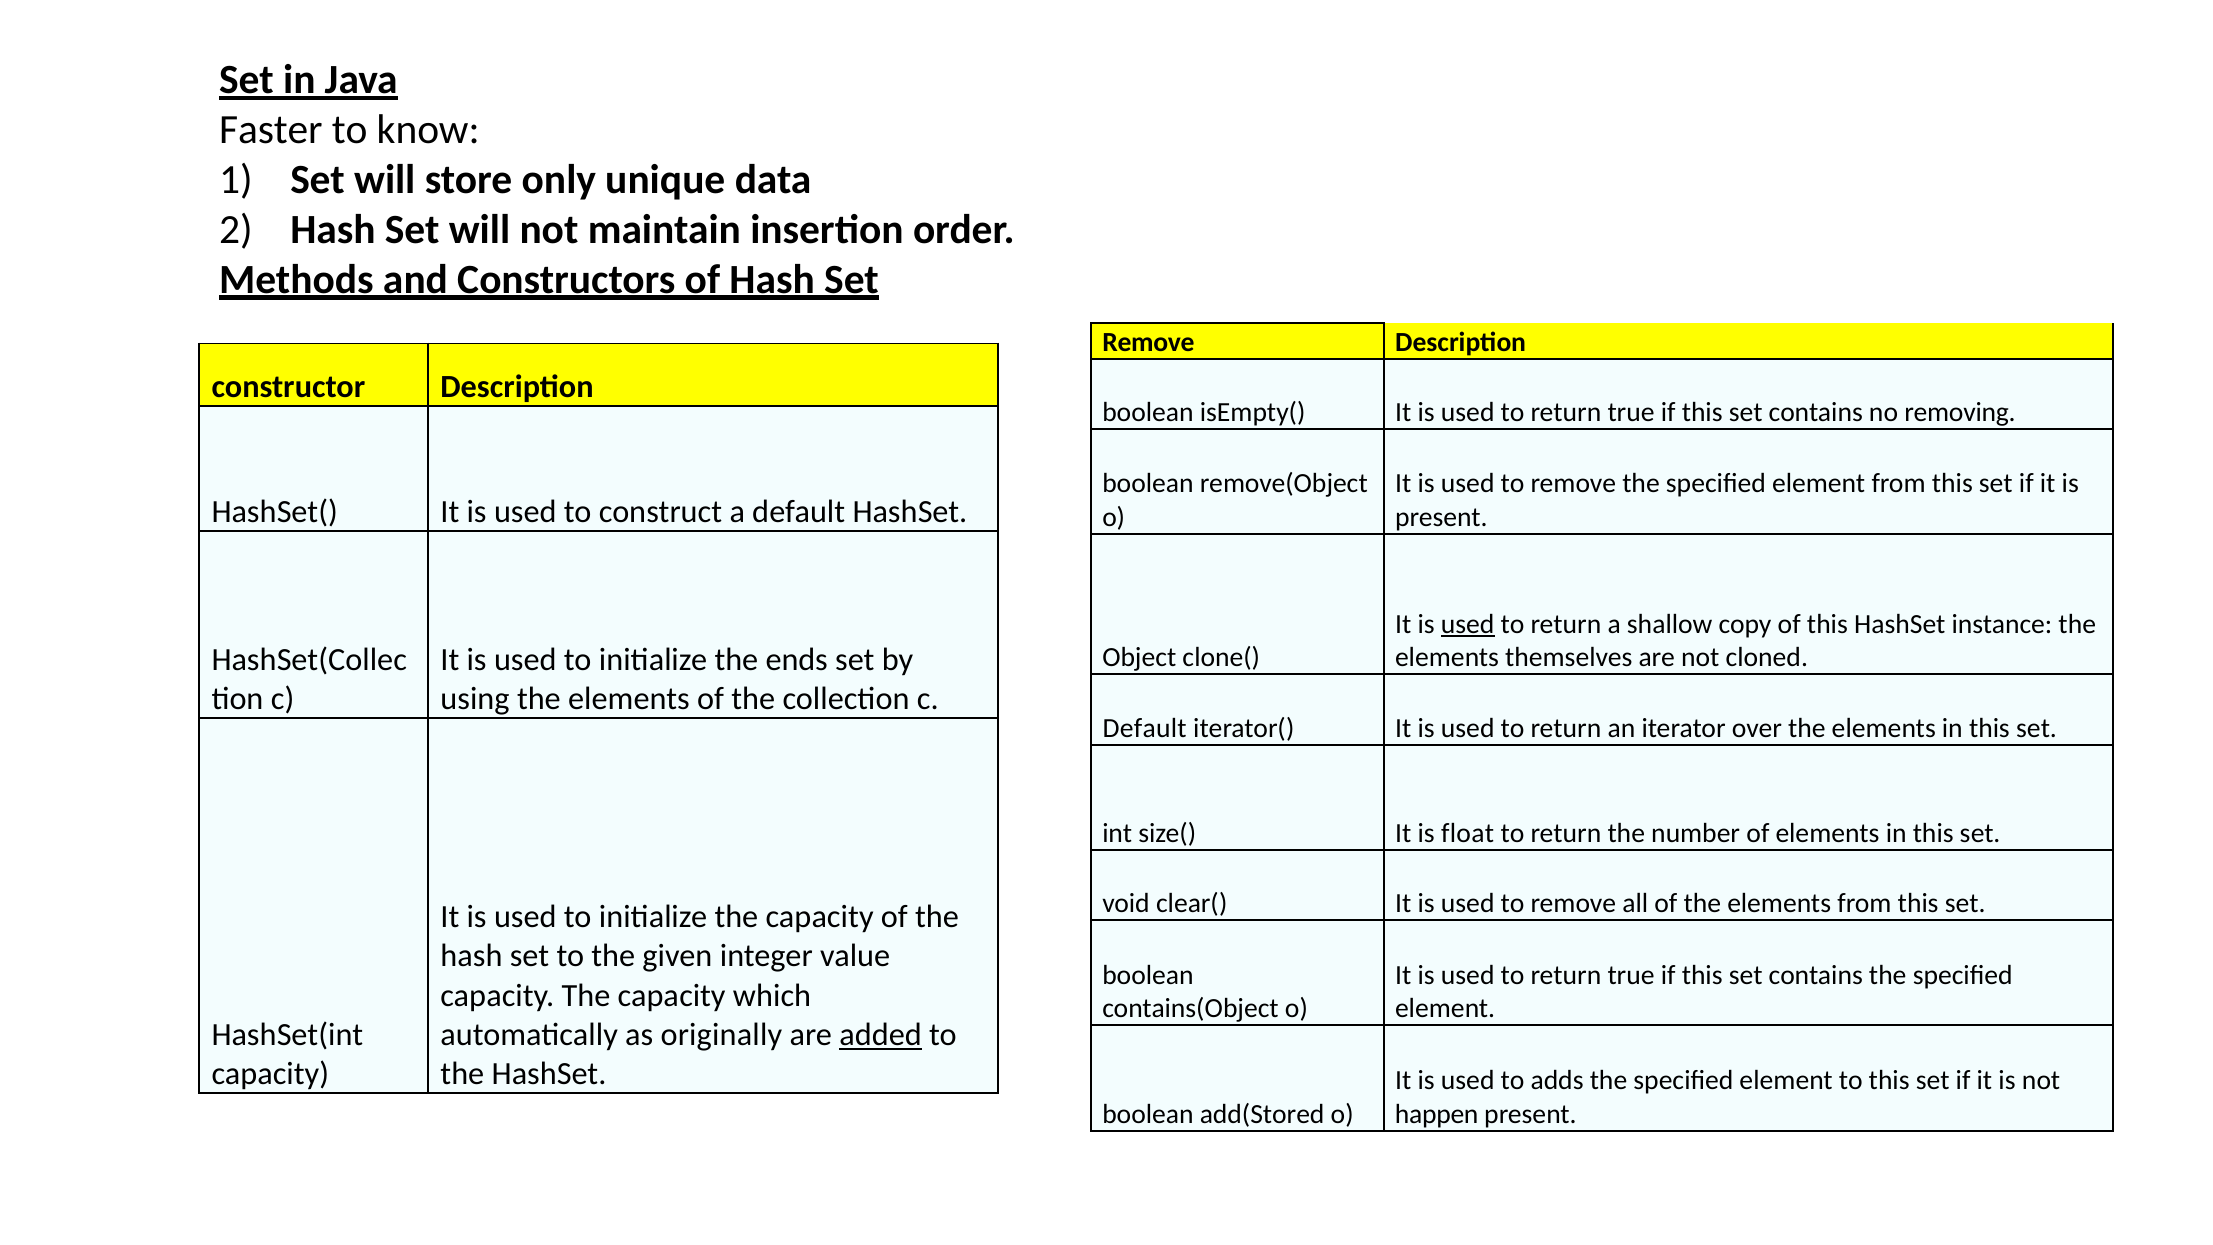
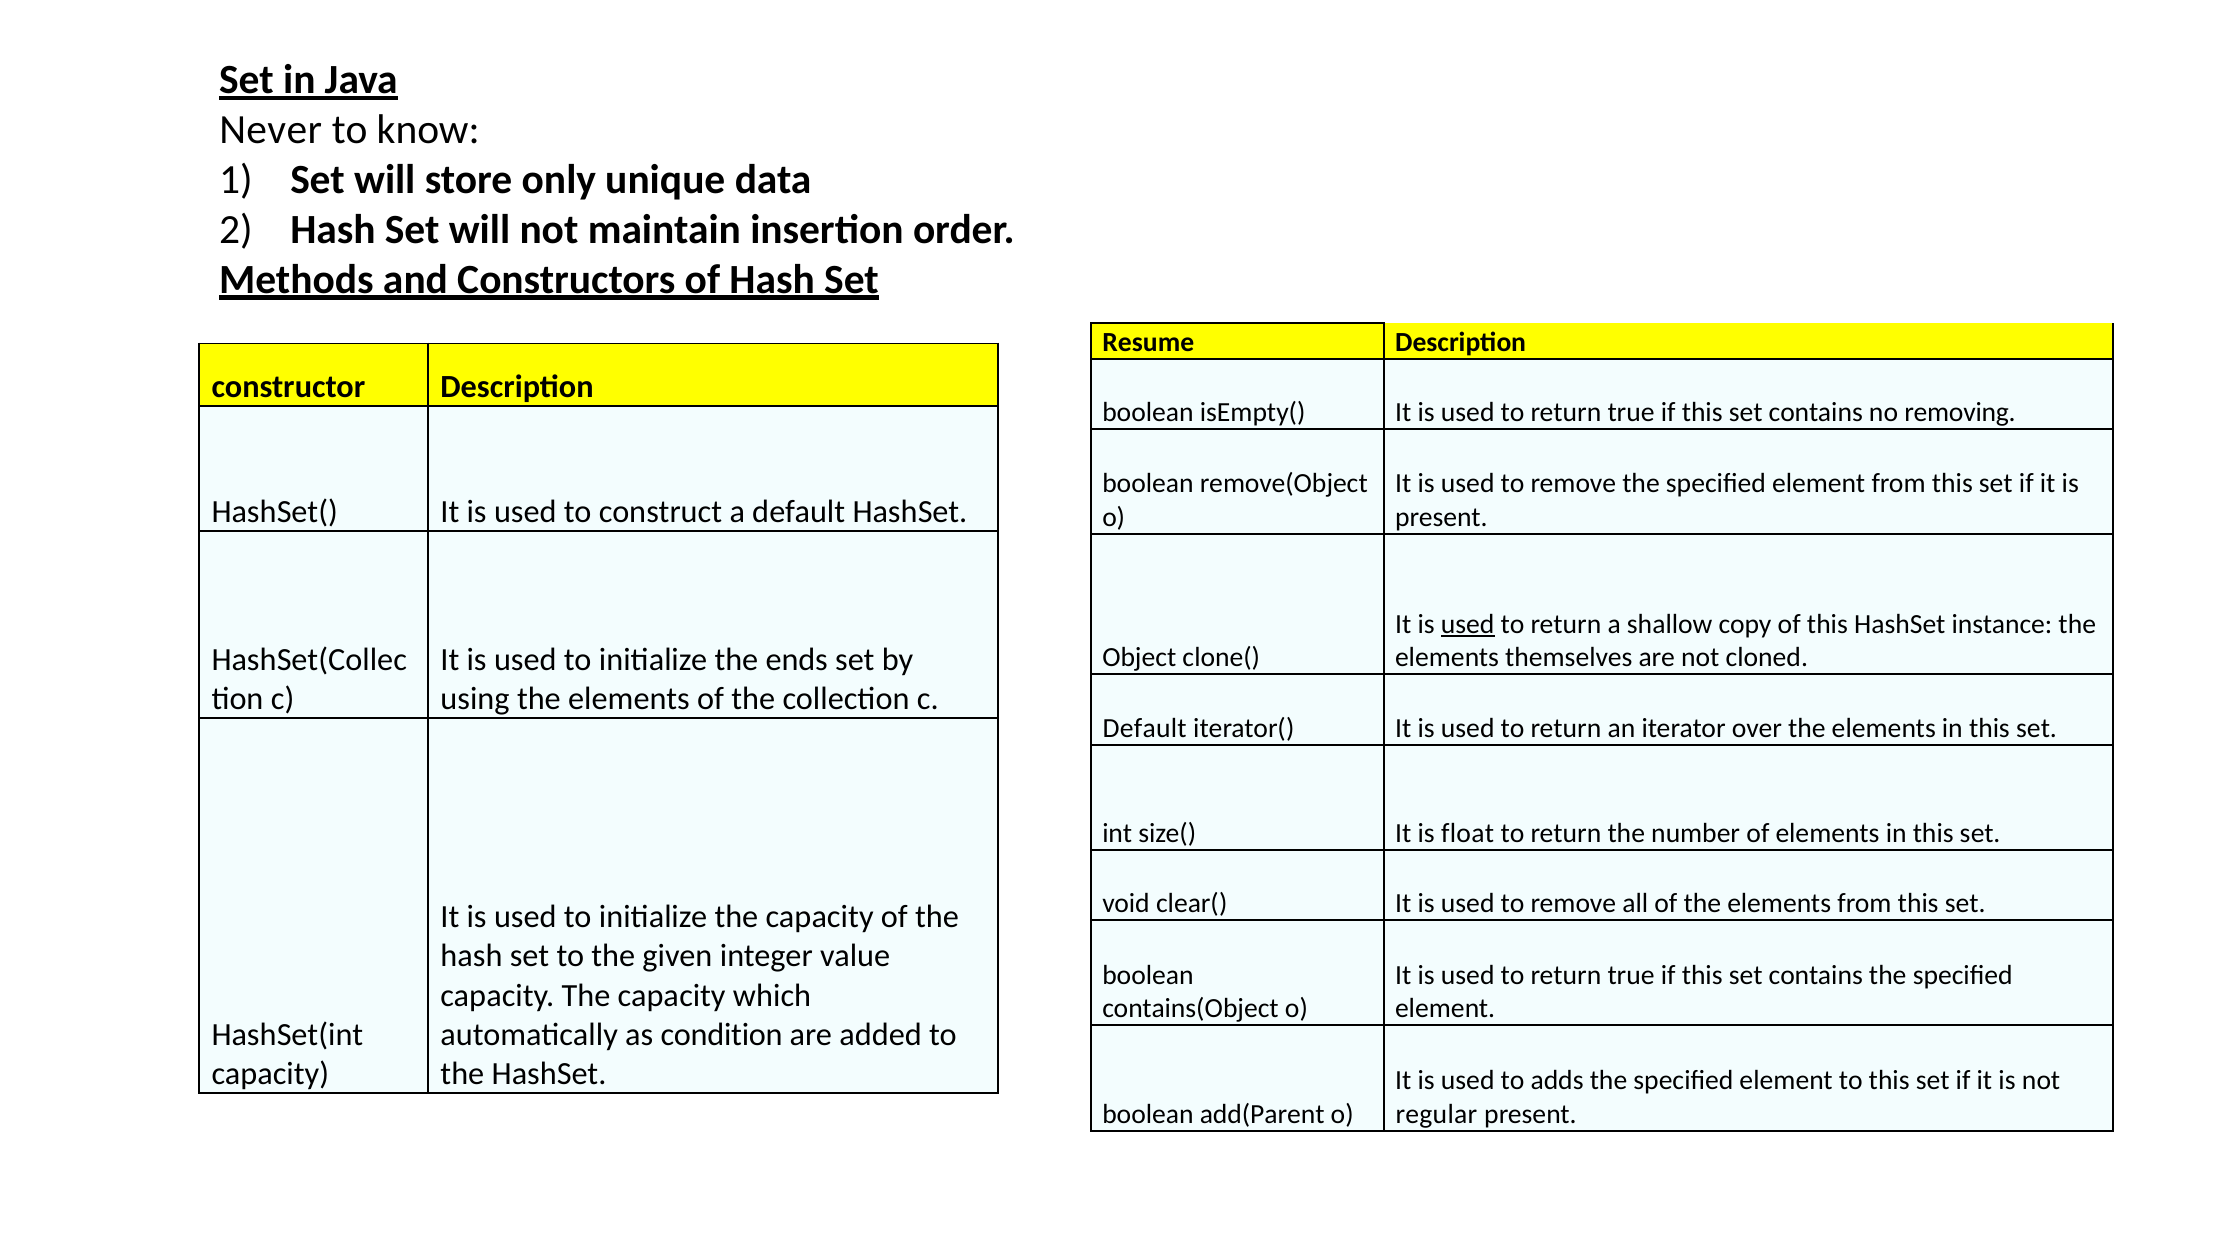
Faster: Faster -> Never (271, 130)
Remove: Remove -> Resume (1148, 342)
originally: originally -> condition (722, 1035)
added underline: present -> none (881, 1035)
add(Stored: add(Stored -> add(Parent (1262, 1114)
happen: happen -> regular (1436, 1114)
